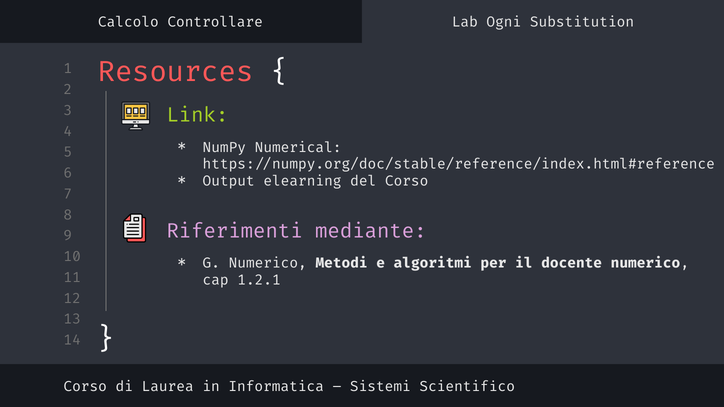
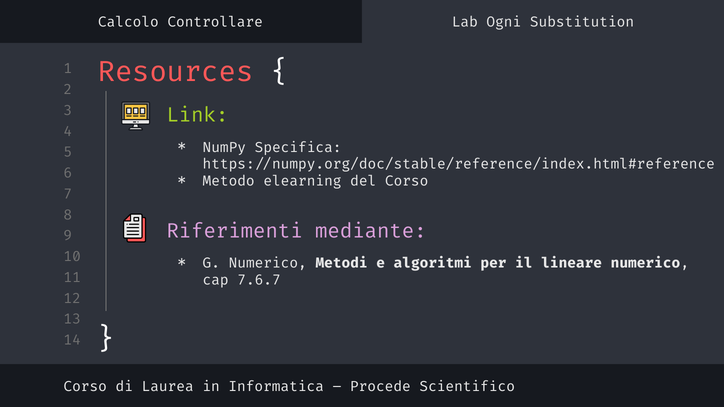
Numerical: Numerical -> Specifica (298, 148)
Output: Output -> Metodo (229, 181)
docente: docente -> lineare (572, 263)
1.2.1: 1.2.1 -> 7.6.7 (259, 280)
Sistemi: Sistemi -> Procede (380, 387)
